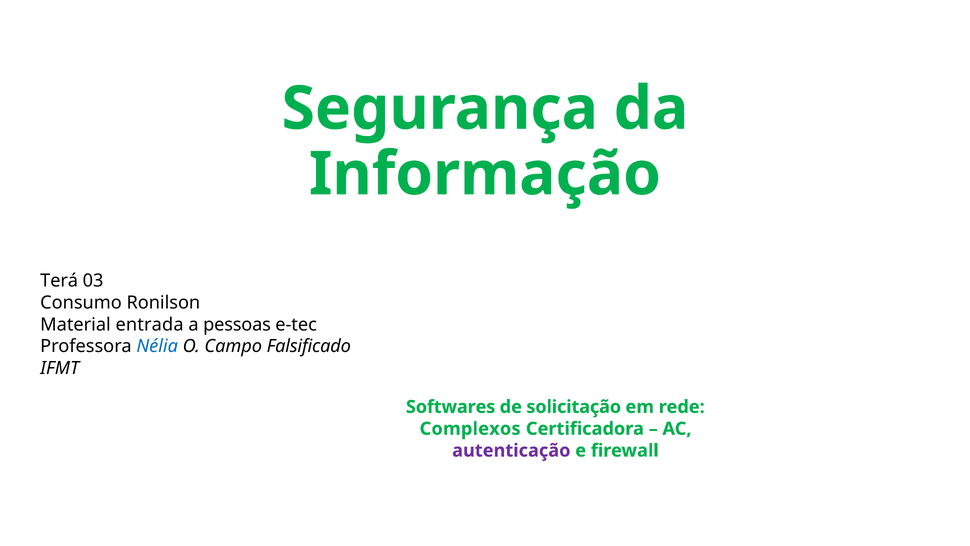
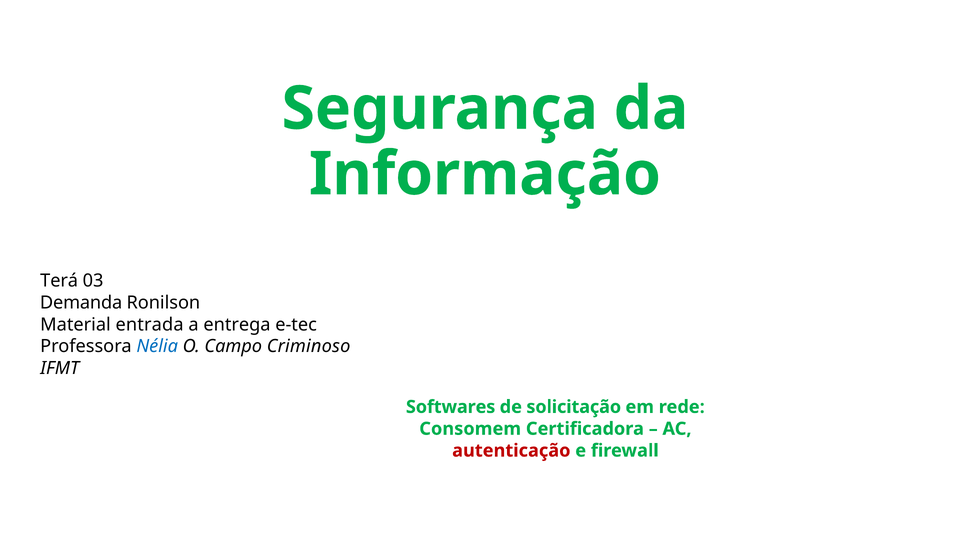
Consumo: Consumo -> Demanda (81, 302)
pessoas: pessoas -> entrega (237, 324)
Falsificado: Falsificado -> Criminoso (309, 346)
Complexos: Complexos -> Consomem (470, 428)
autenticação colour: purple -> red (511, 450)
